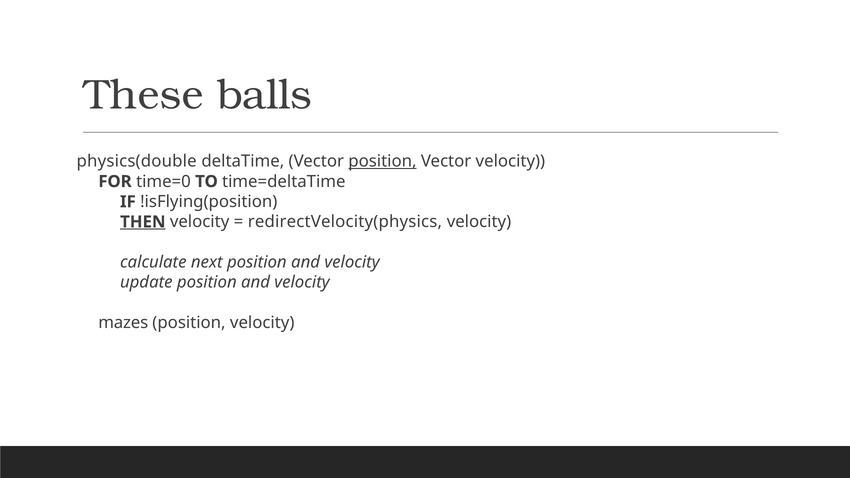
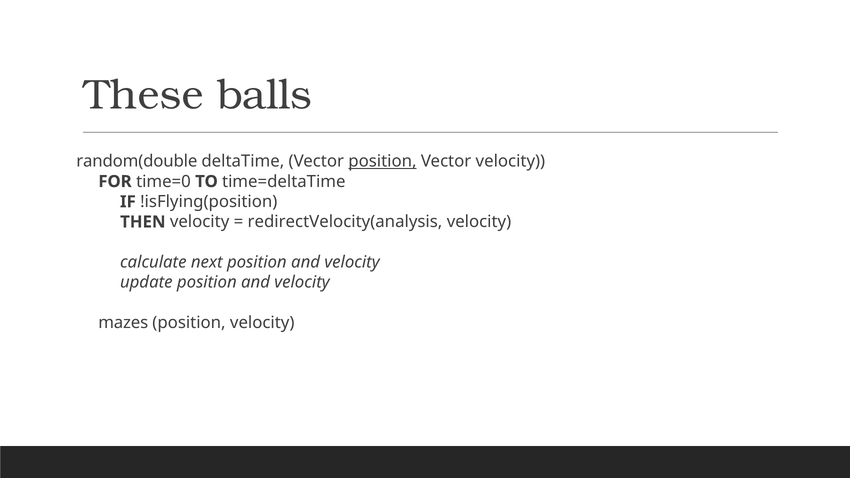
physics(double: physics(double -> random(double (137, 161)
THEN underline: present -> none (143, 222)
redirectVelocity(physics: redirectVelocity(physics -> redirectVelocity(analysis (345, 222)
